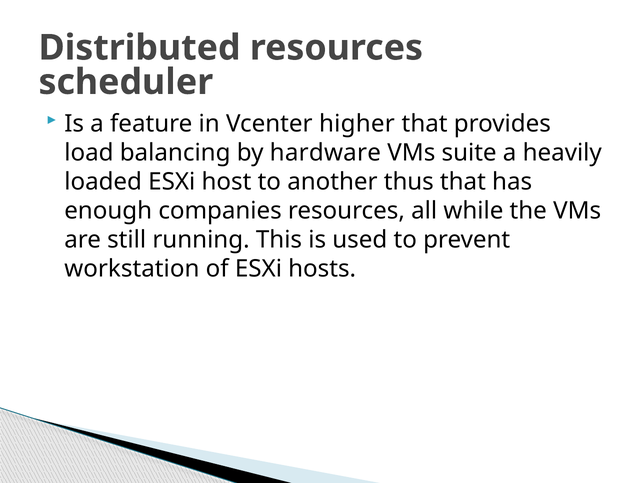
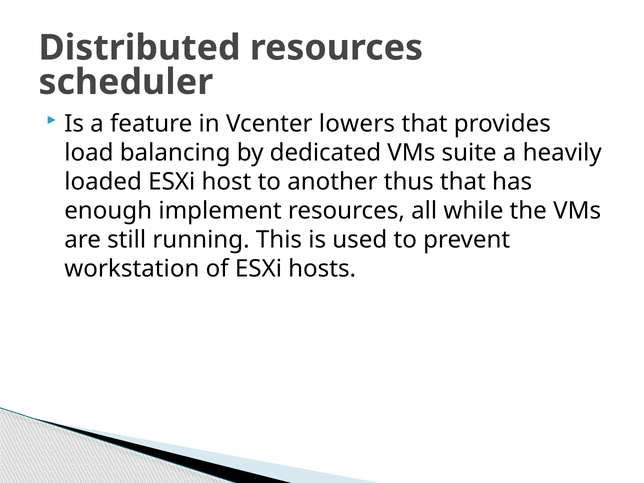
higher: higher -> lowers (357, 124)
hardware: hardware -> dedicated (325, 153)
companies: companies -> implement (220, 211)
